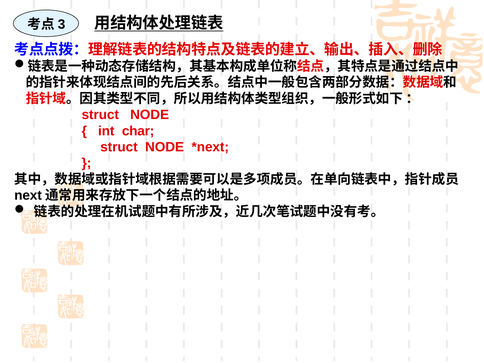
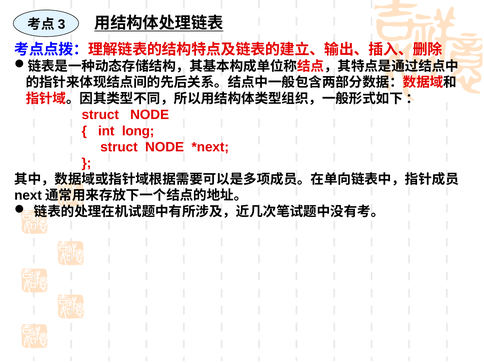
char: char -> long (138, 131)
